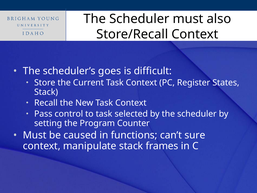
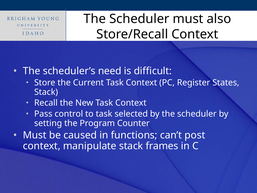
goes: goes -> need (110, 71)
sure: sure -> post (195, 135)
